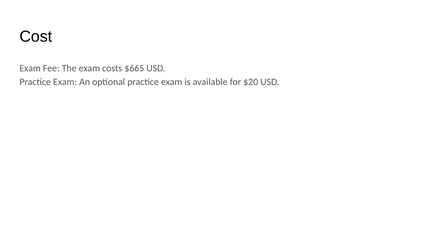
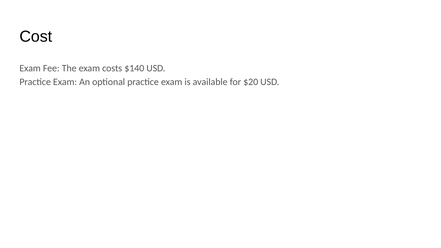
$665: $665 -> $140 (134, 68)
